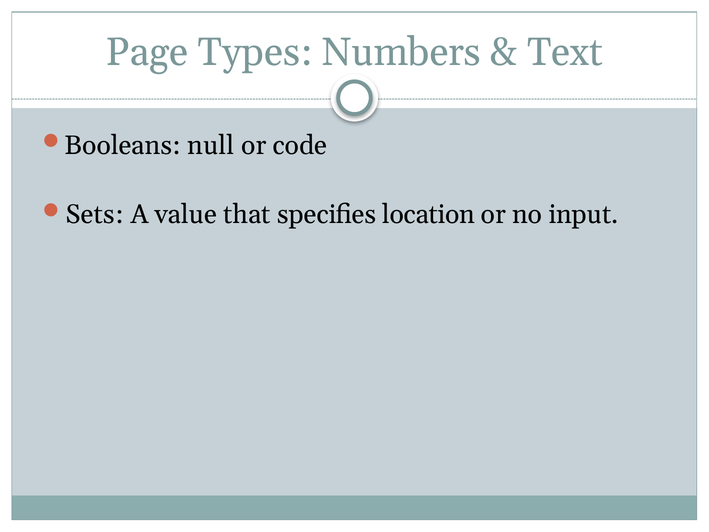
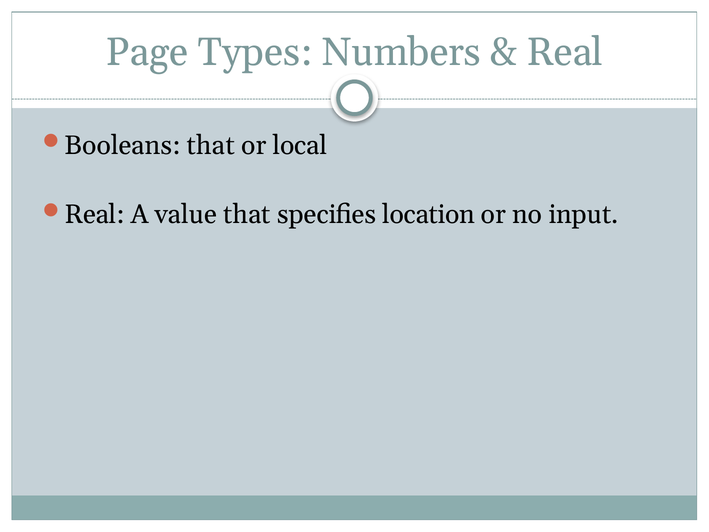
Text: Text -> Real (565, 52)
Booleans null: null -> that (211, 145)
code: code -> local (300, 145)
Sets: Sets -> Real (95, 215)
